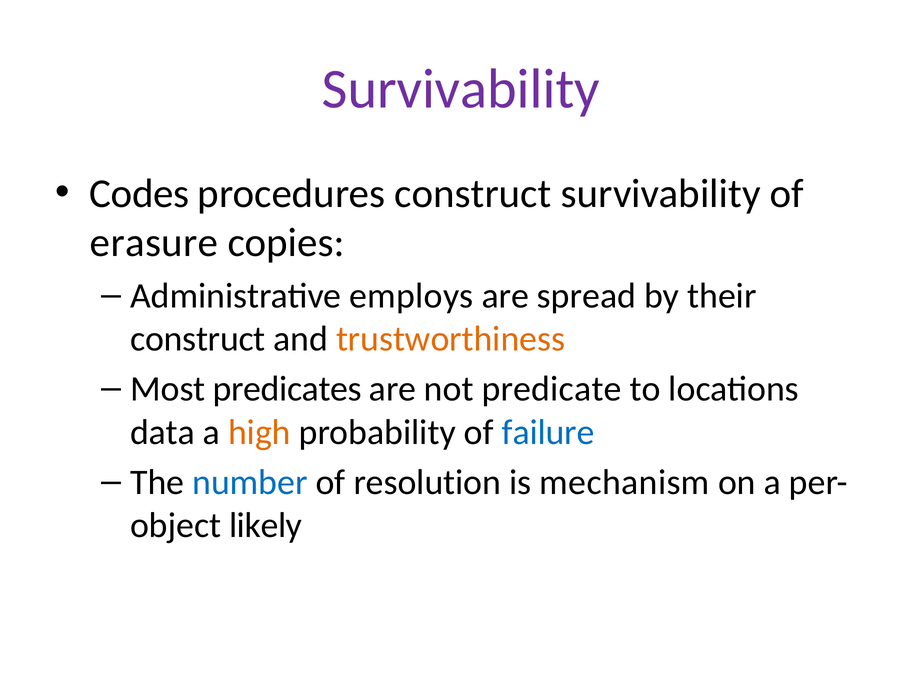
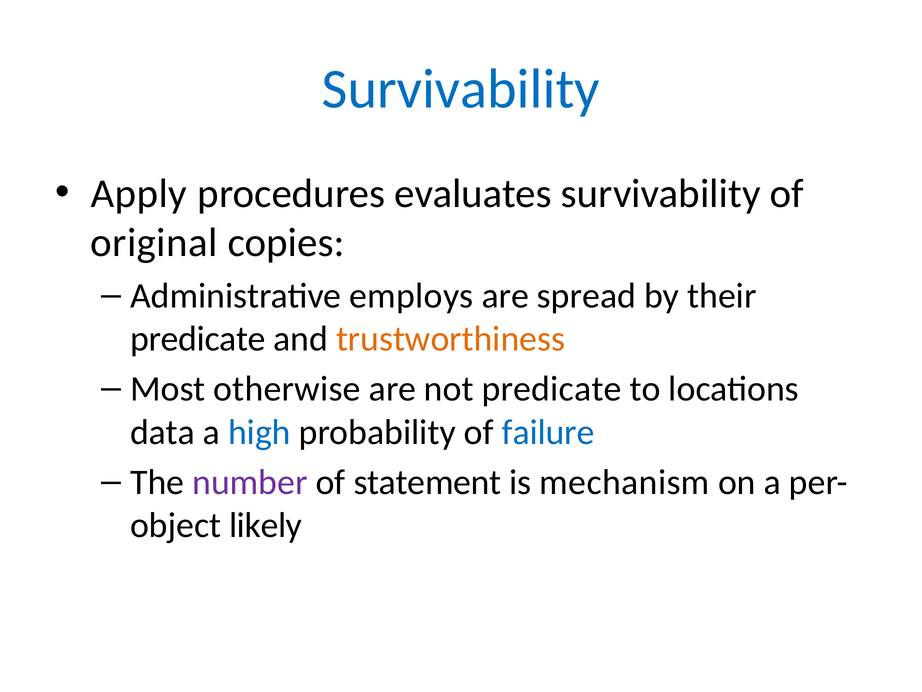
Survivability colour: purple -> blue (461, 89)
Codes: Codes -> Apply (139, 193)
procedures construct: construct -> evaluates (473, 193)
erasure: erasure -> original (154, 243)
construct: construct -> predicate (198, 339)
predicates: predicates -> otherwise (287, 389)
high colour: orange -> blue (259, 432)
number colour: blue -> purple (250, 482)
resolution: resolution -> statement (427, 482)
